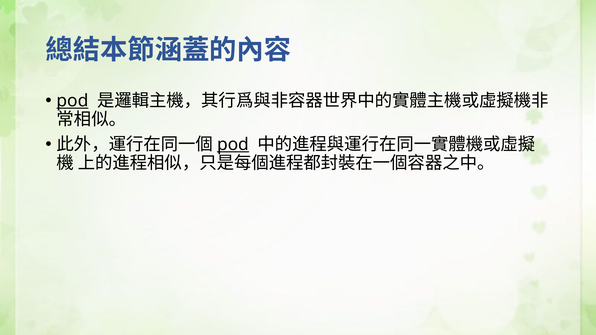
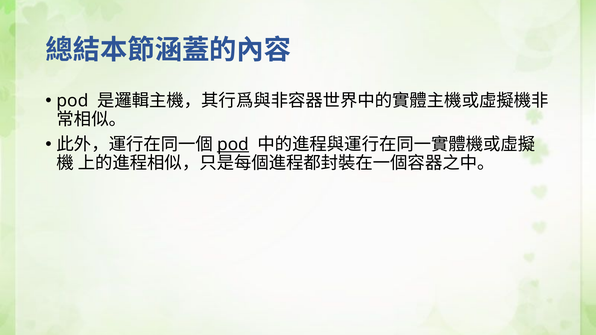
pod underline: present -> none (73, 101)
